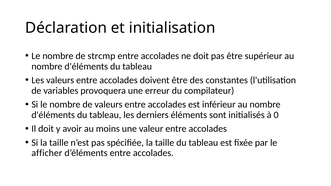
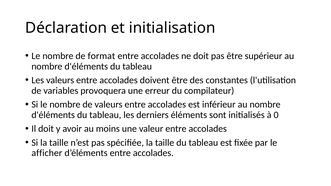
strcmp: strcmp -> format (101, 56)
